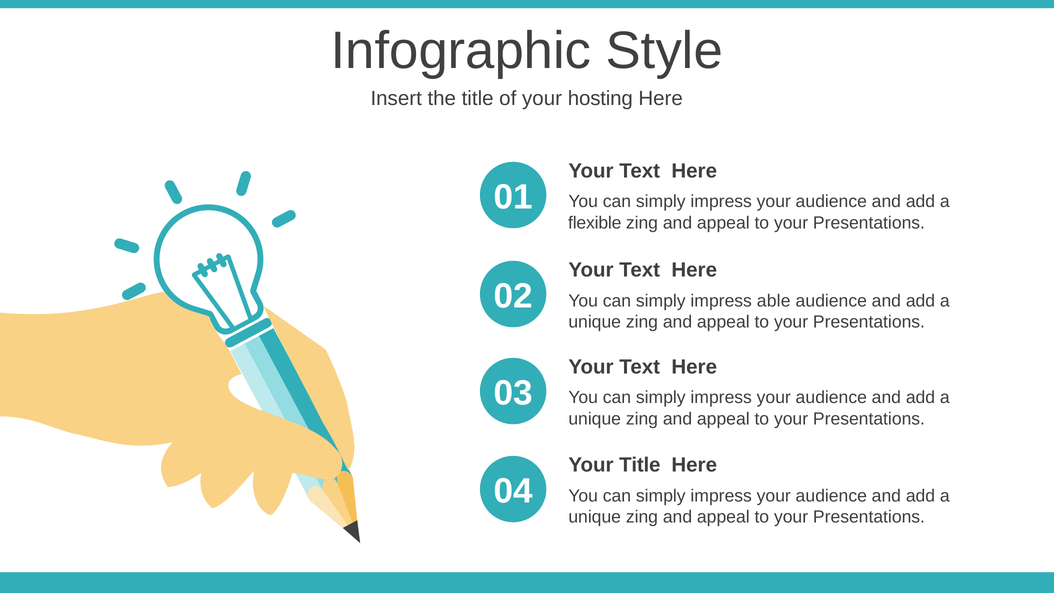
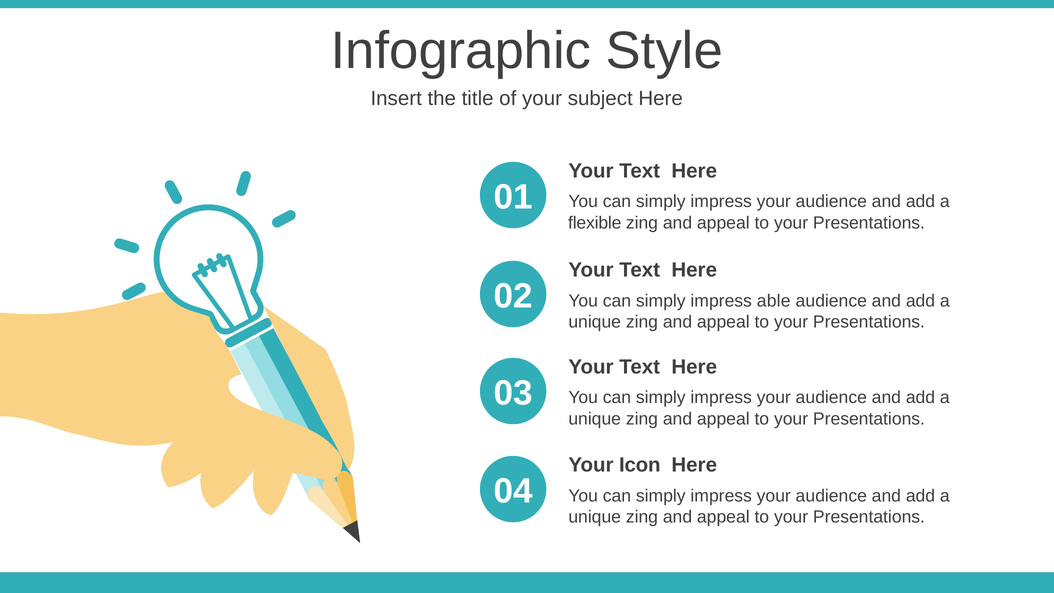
hosting: hosting -> subject (600, 99)
Your Title: Title -> Icon (640, 465)
